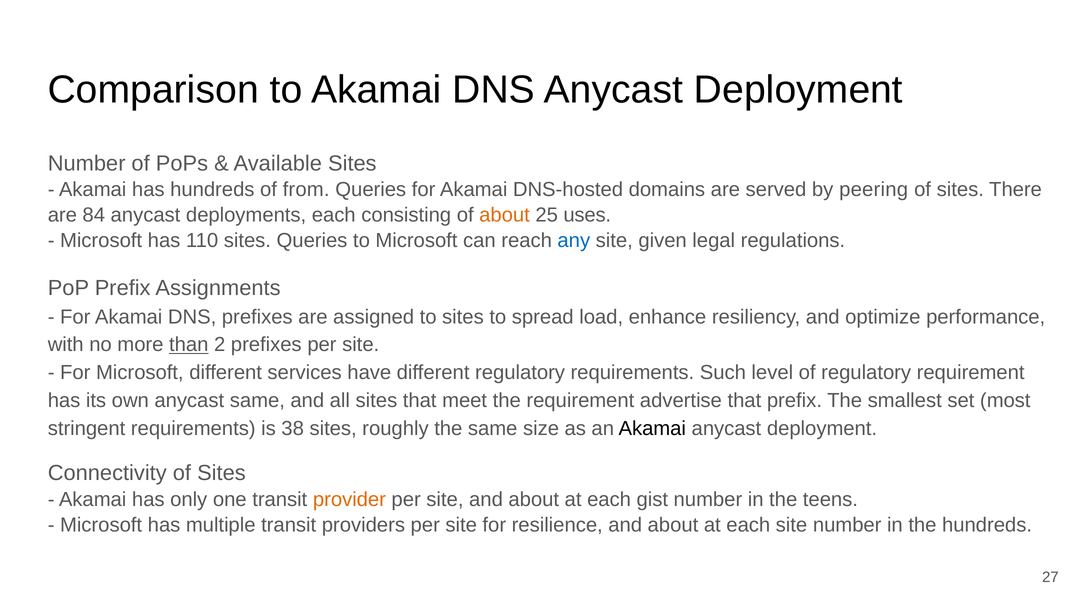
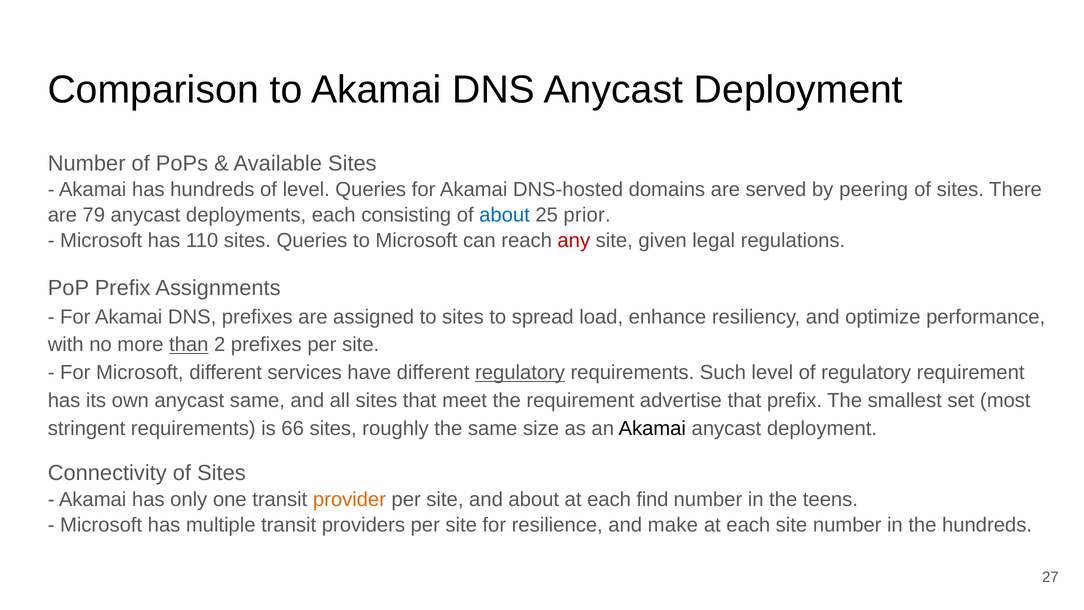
of from: from -> level (306, 190)
84: 84 -> 79 (94, 215)
about colour: orange -> blue (505, 215)
uses: uses -> prior (587, 215)
any colour: blue -> red (574, 241)
regulatory underline: none -> present (520, 373)
38: 38 -> 66 (293, 428)
gist: gist -> find (652, 499)
resilience and about: about -> make (673, 525)
